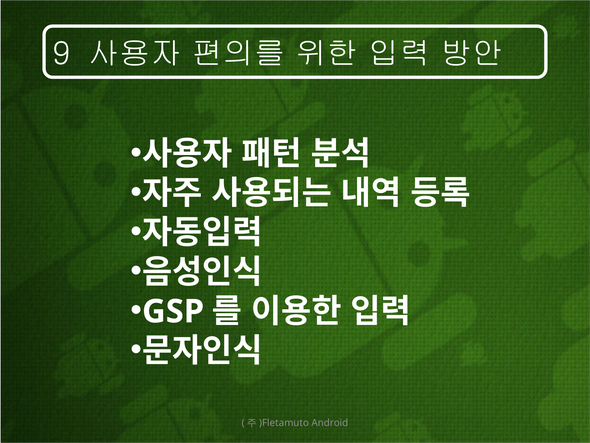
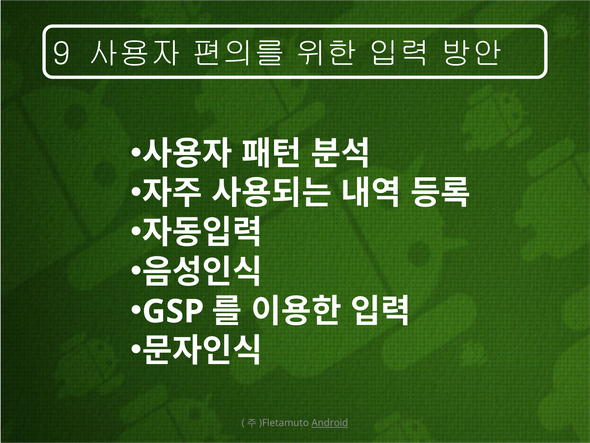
Android underline: none -> present (330, 423)
